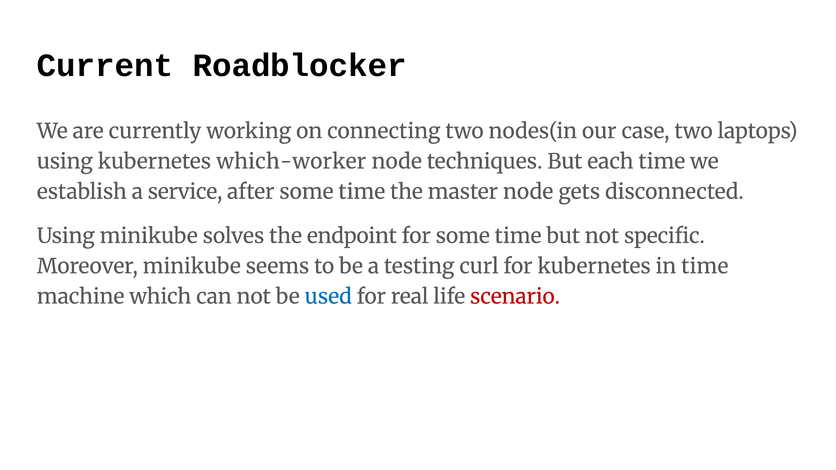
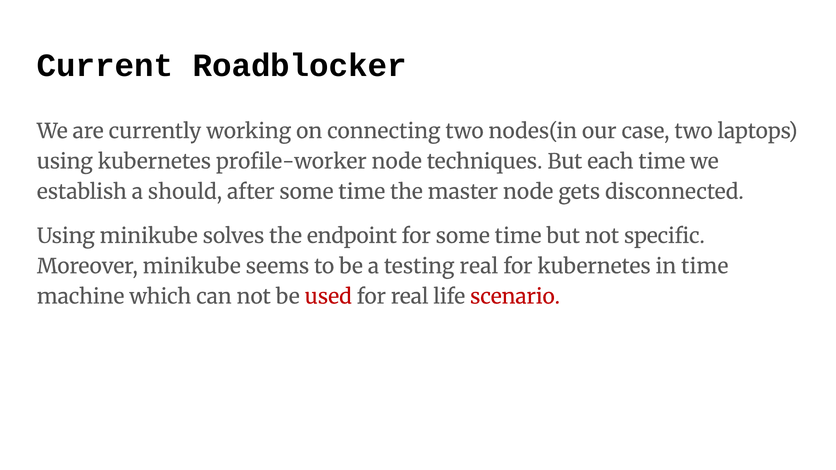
which-worker: which-worker -> profile-worker (291, 162)
service: service -> should (185, 192)
testing curl: curl -> real (479, 267)
used colour: blue -> red (328, 297)
